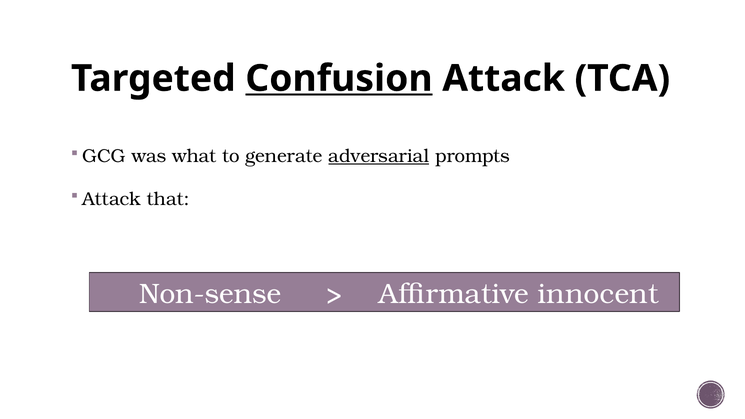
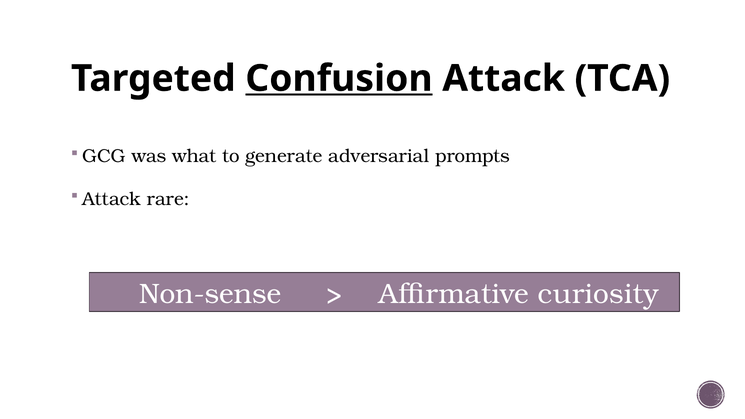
adversarial underline: present -> none (379, 156)
that: that -> rare (168, 199)
innocent: innocent -> curiosity (598, 294)
